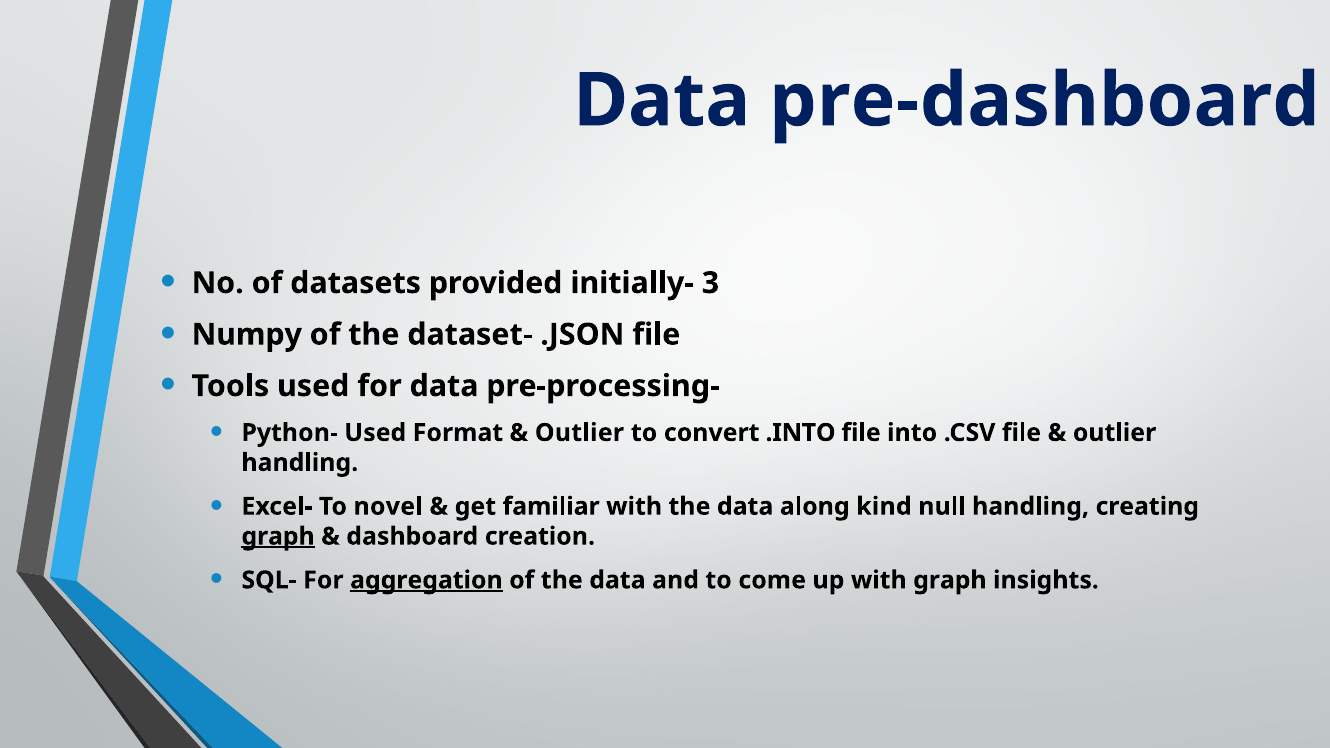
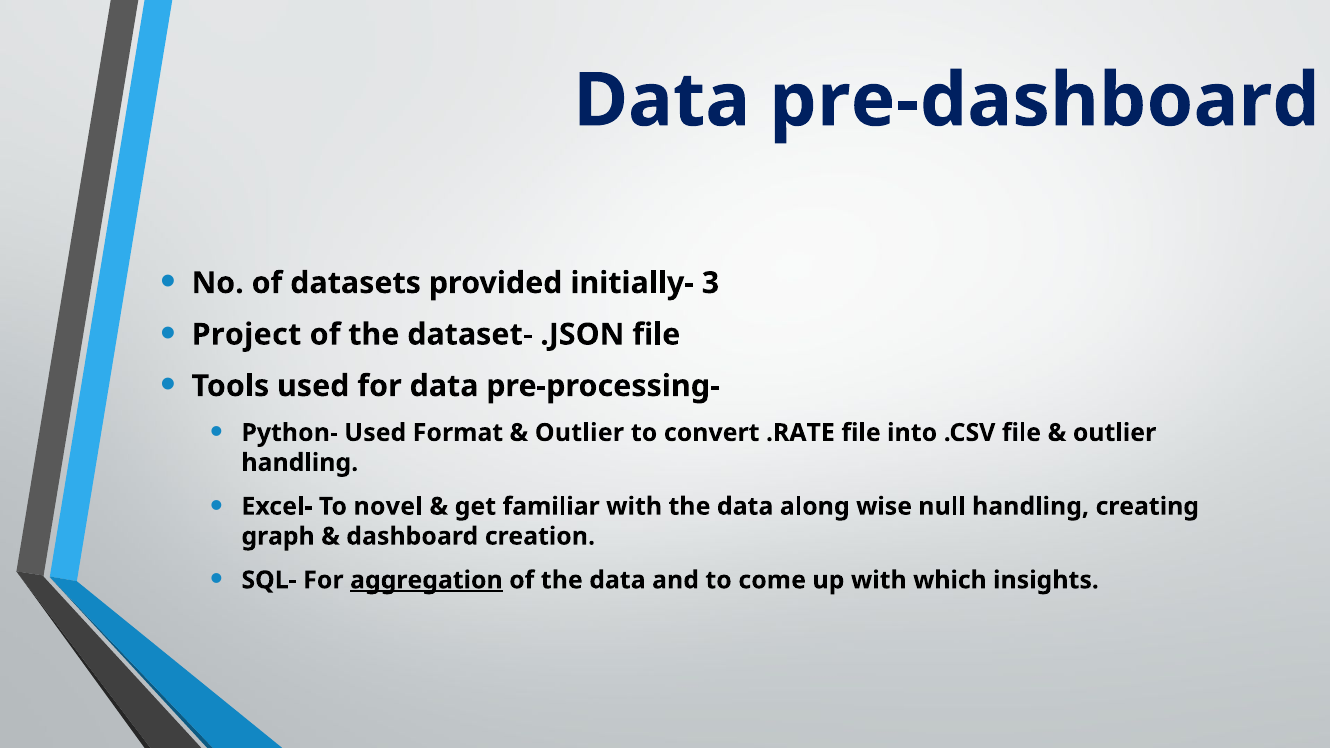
Numpy: Numpy -> Project (247, 335)
.INTO: .INTO -> .RATE (800, 433)
kind: kind -> wise (884, 507)
graph underline: present -> none (278, 536)
with graph: graph -> which (950, 580)
